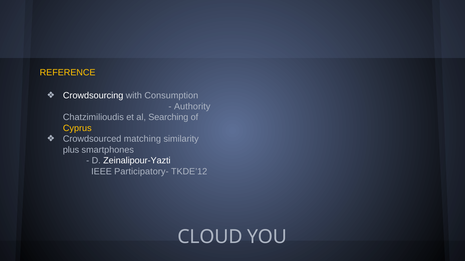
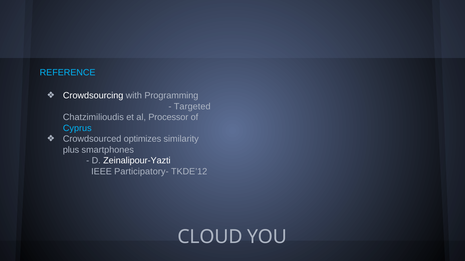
REFERENCE colour: yellow -> light blue (68, 73)
Consumption: Consumption -> Programming (171, 96)
Authority: Authority -> Targeted (192, 107)
Searching: Searching -> Processor (168, 118)
Cyprus colour: yellow -> light blue (77, 128)
matching: matching -> optimizes (142, 139)
